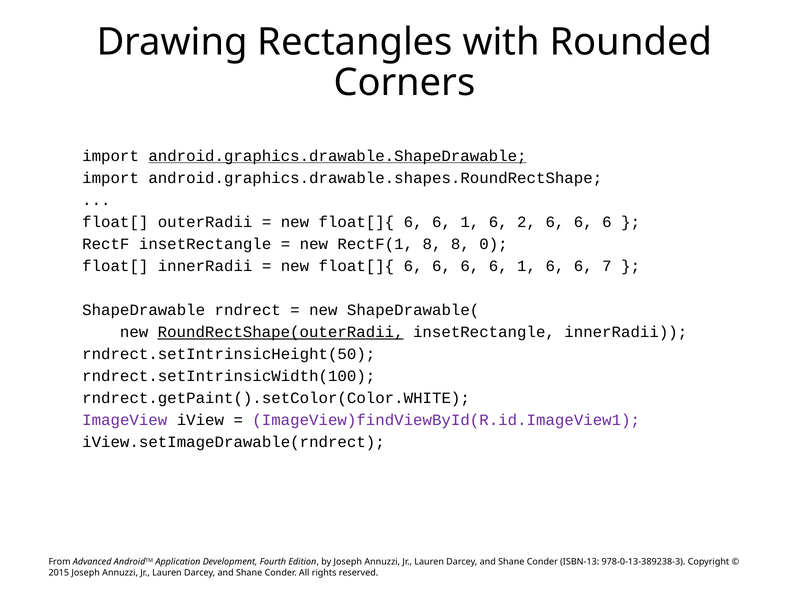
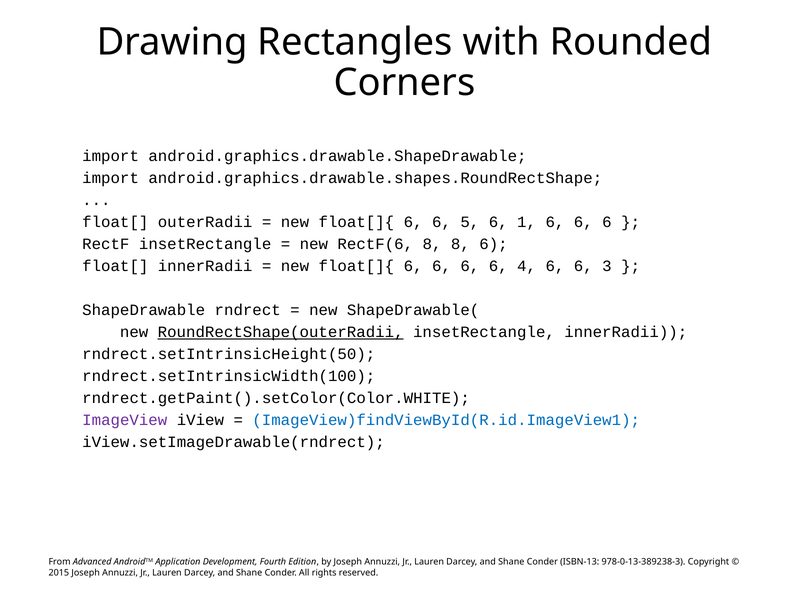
android.graphics.drawable.ShapeDrawable underline: present -> none (337, 156)
float[]{ 6 6 1: 1 -> 5 (470, 222)
2: 2 -> 1 (527, 222)
RectF(1: RectF(1 -> RectF(6 (375, 244)
8 0: 0 -> 6 (493, 244)
6 6 6 1: 1 -> 4 (527, 266)
7: 7 -> 3 (607, 266)
ImageView)findViewById(R.id.ImageView1 colour: purple -> blue (446, 421)
